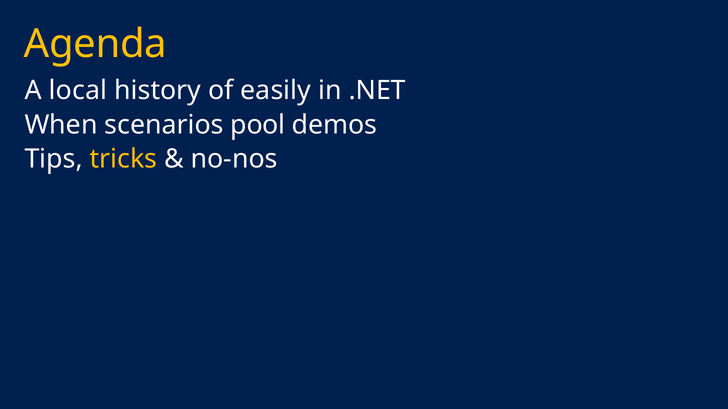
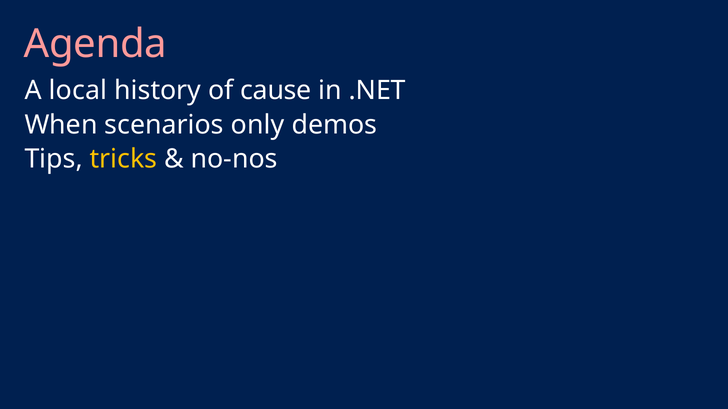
Agenda colour: yellow -> pink (95, 44)
easily: easily -> cause (276, 91)
pool: pool -> only (258, 125)
